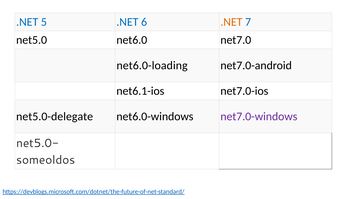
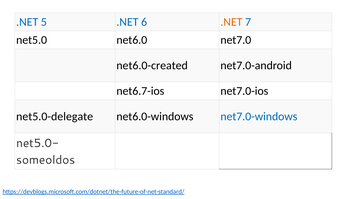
net6.0-loading: net6.0-loading -> net6.0-created (152, 65)
net6.1-ios: net6.1-ios -> net6.7-ios (140, 91)
net7.0-windows colour: purple -> blue (259, 116)
